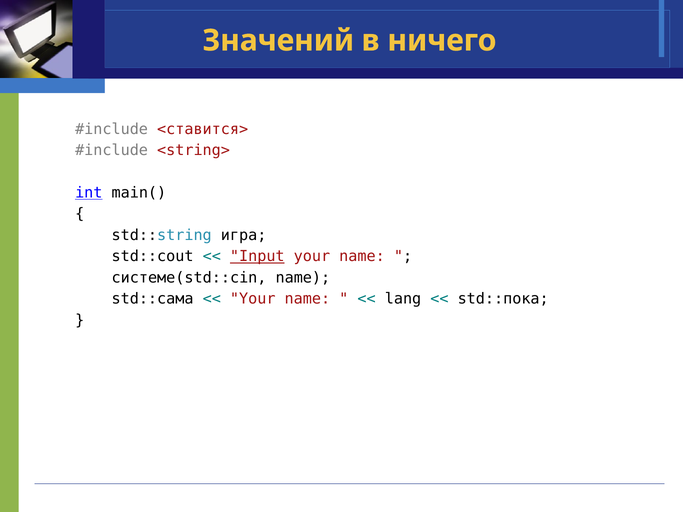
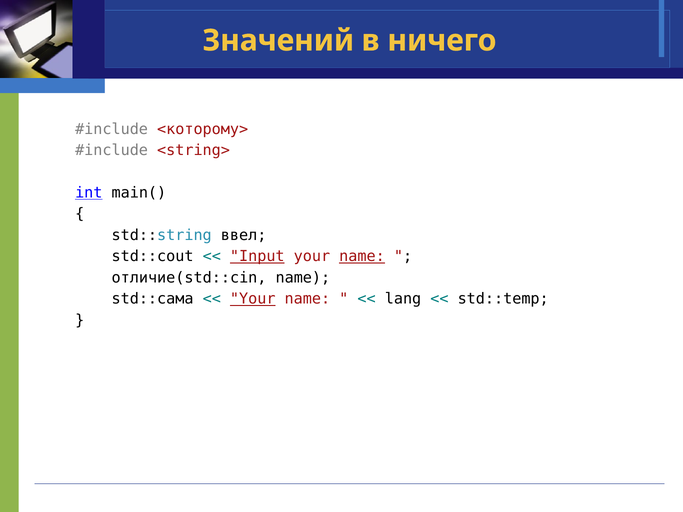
<ставится>: <ставится> -> <которому> (203, 129)
игра: игра -> ввел (244, 235)
name underline: none -> present (362, 257)
системе(std::cin: системе(std::cin -> отличие(std::cin (189, 278)
Your underline: none -> present (253, 299)
std::пока: std::пока -> std::temp (503, 299)
